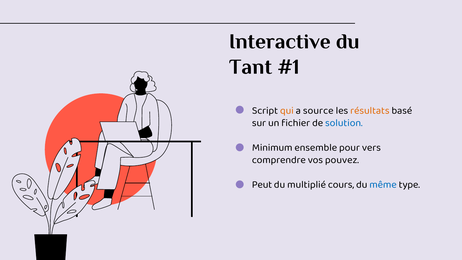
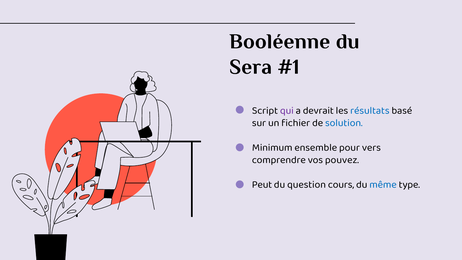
Interactive: Interactive -> Booléenne (280, 41)
Tant: Tant -> Sera (251, 67)
qui colour: orange -> purple (287, 110)
source: source -> devrait (318, 110)
résultats colour: orange -> blue (370, 110)
multiplié: multiplié -> question (307, 184)
